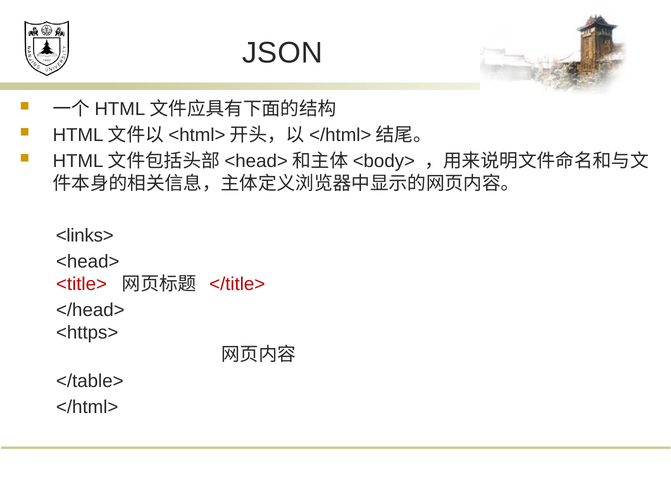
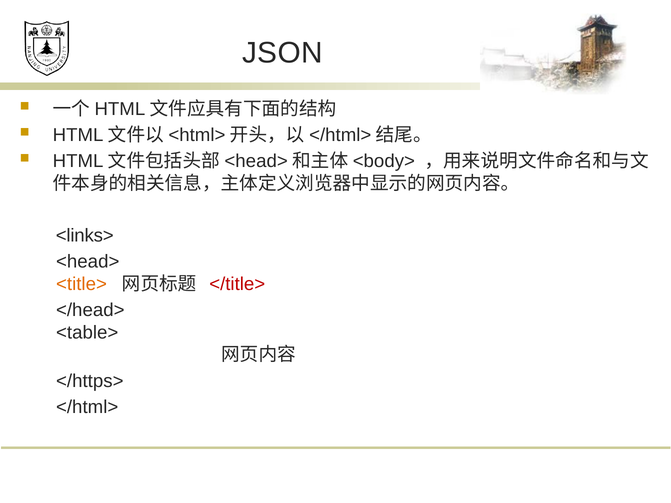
<title> colour: red -> orange (81, 284)
<https>: <https> -> <table> (87, 333)
</table>: </table> -> </https> (90, 381)
